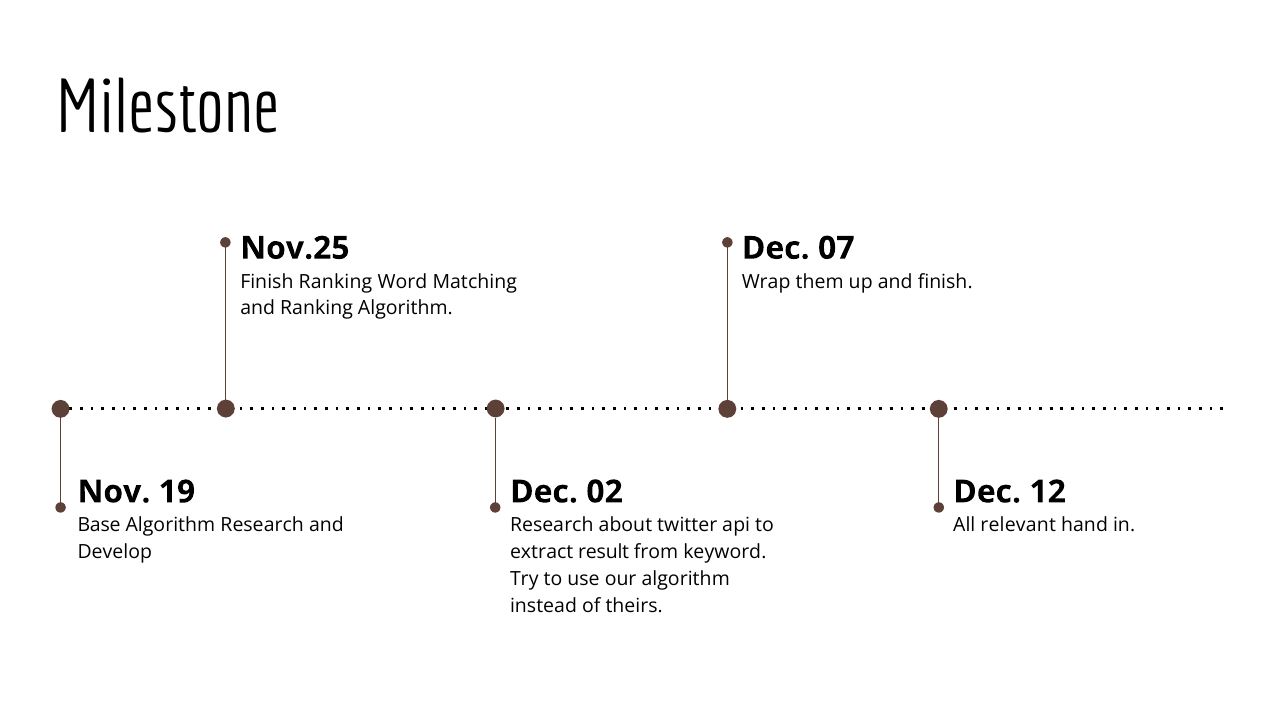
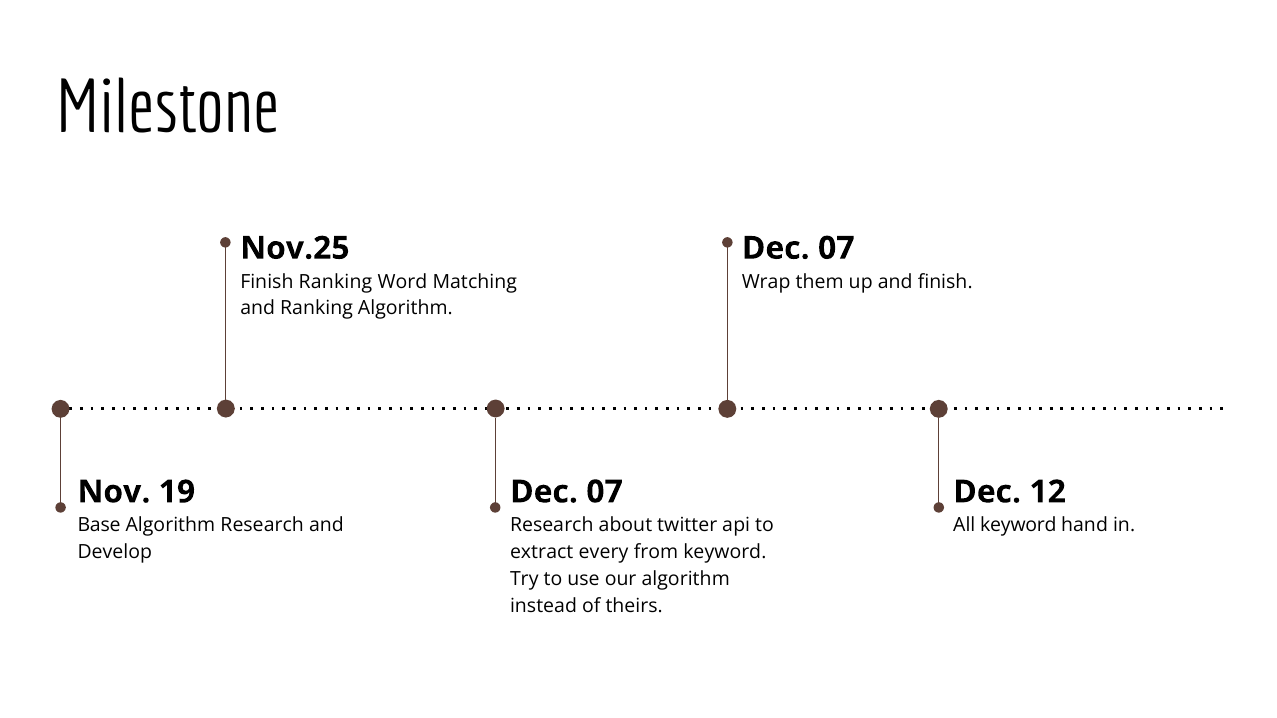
02: 02 -> 07 (605, 492)
All relevant: relevant -> keyword (1018, 526)
result: result -> every (604, 552)
